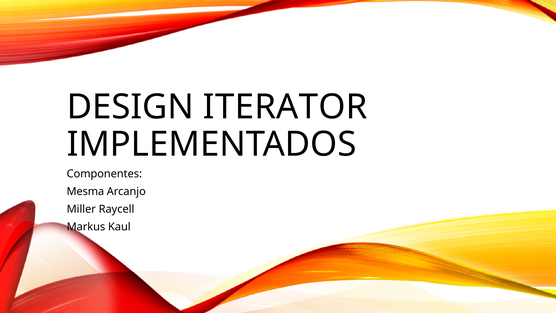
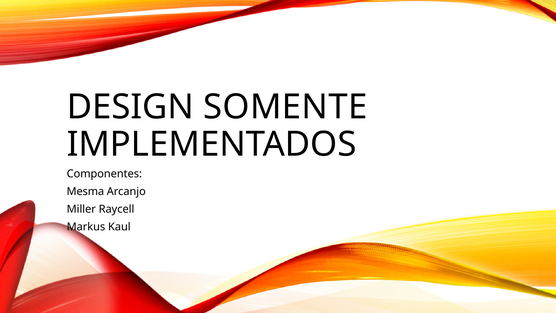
ITERATOR: ITERATOR -> SOMENTE (285, 107)
